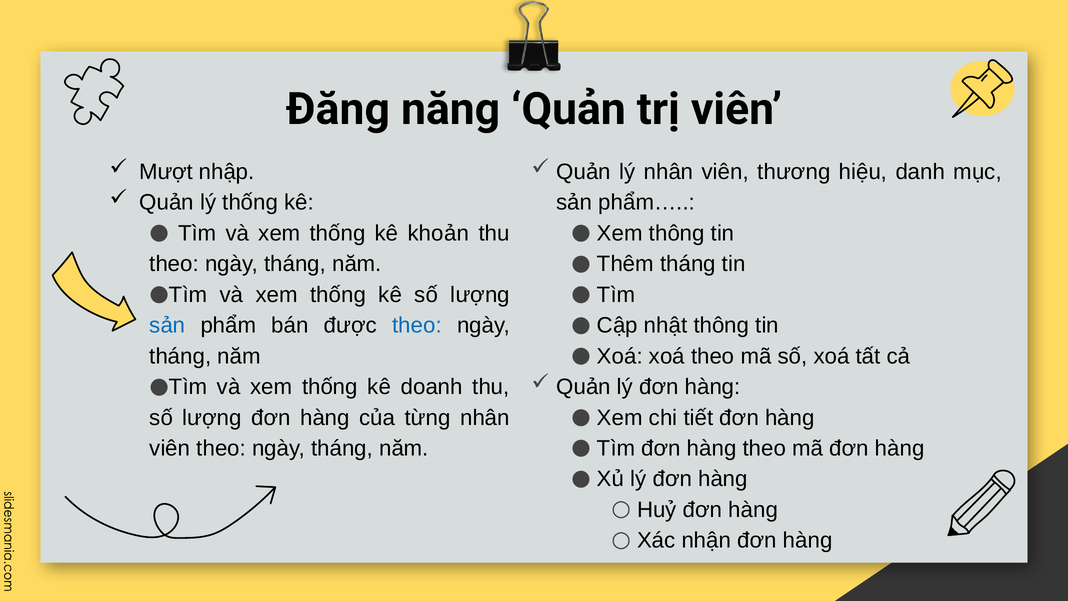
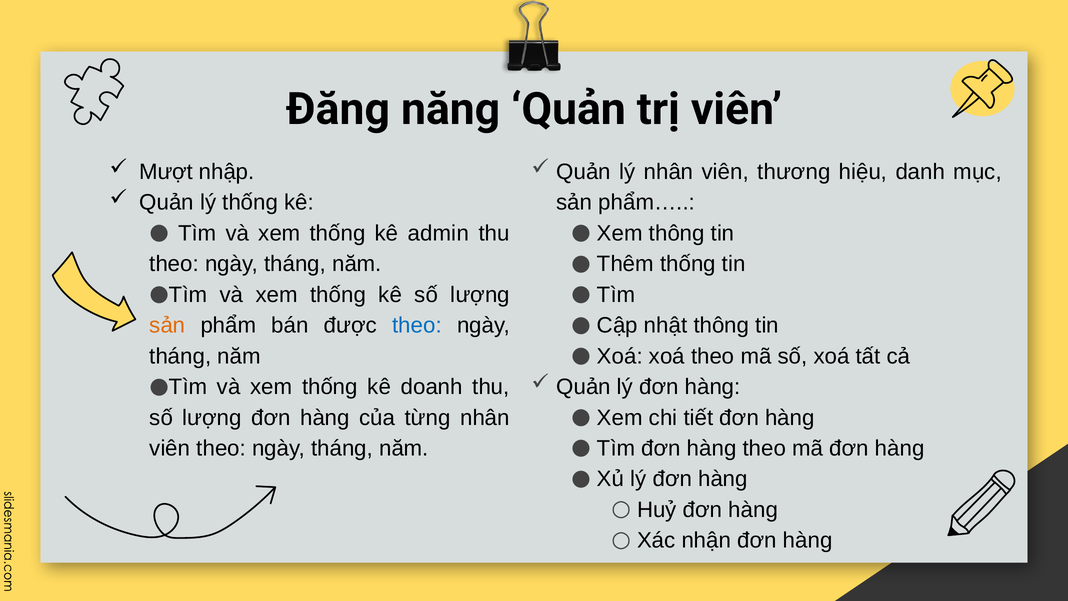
khoản: khoản -> admin (438, 233)
Thêm tháng: tháng -> thống (688, 264)
sản colour: blue -> orange (167, 325)
